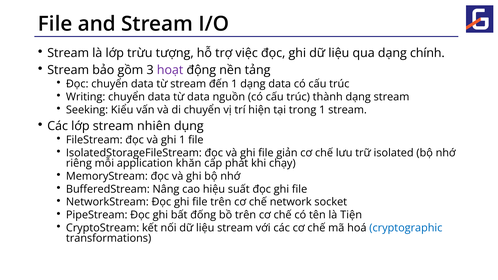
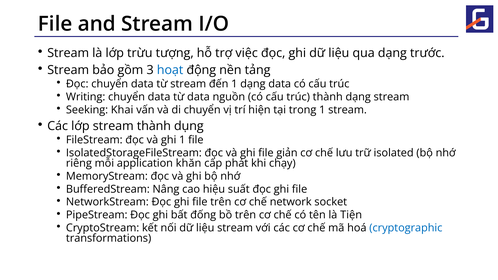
chính: chính -> trước (427, 53)
hoạt colour: purple -> blue (170, 70)
Kiểu: Kiểu -> Khai (122, 110)
stream nhiên: nhiên -> thành (154, 126)
